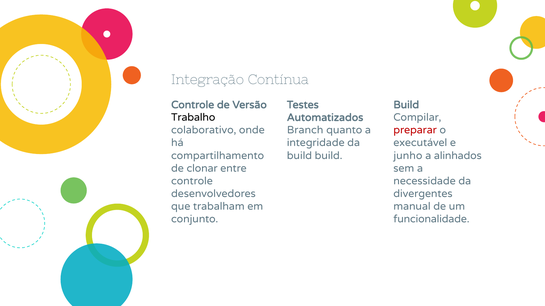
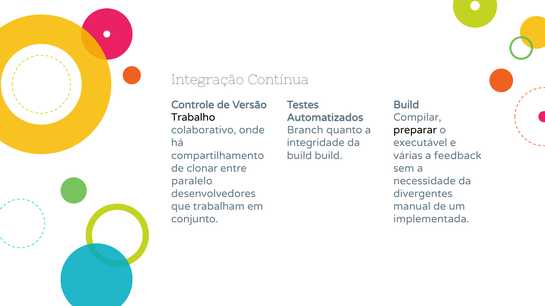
preparar colour: red -> black (415, 130)
junho: junho -> várias (408, 156)
alinhados: alinhados -> feedback (458, 156)
controle: controle -> paralelo (192, 181)
funcionalidade: funcionalidade -> implementada (431, 219)
